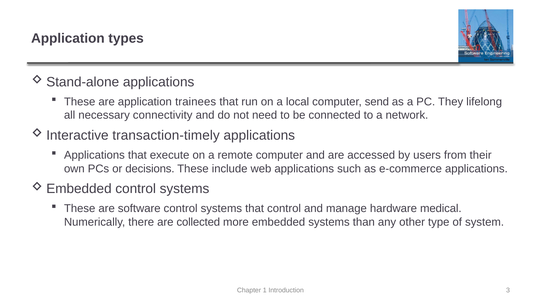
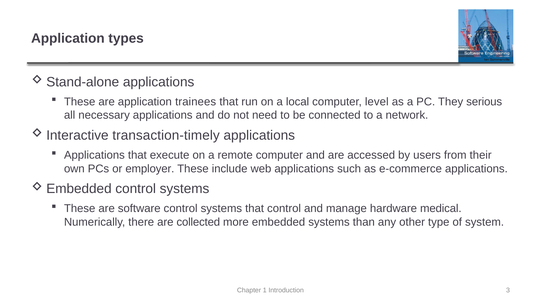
send: send -> level (377, 102)
lifelong: lifelong -> serious (484, 102)
necessary connectivity: connectivity -> applications (163, 115)
decisions: decisions -> employer (150, 169)
